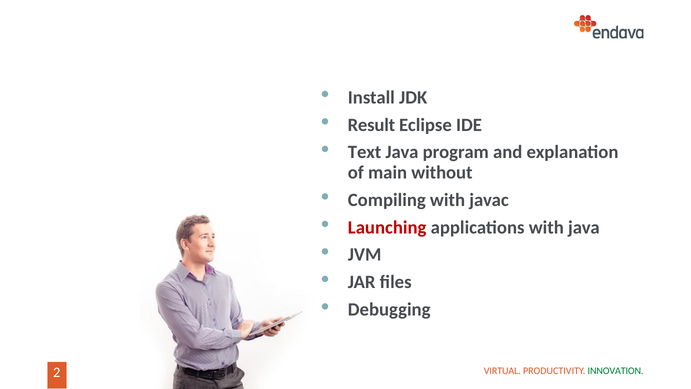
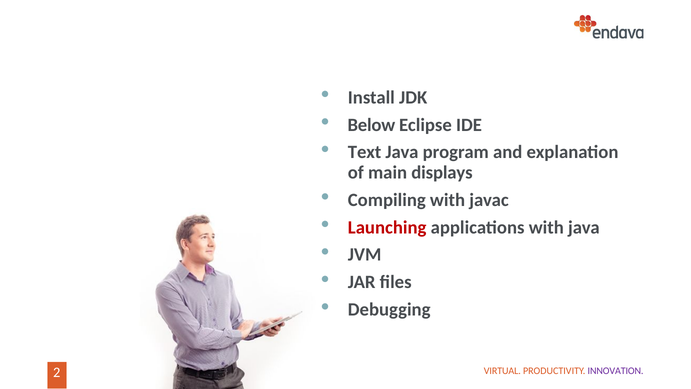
Result: Result -> Below (371, 125)
without: without -> displays (442, 172)
INNOVATION colour: green -> purple (616, 371)
